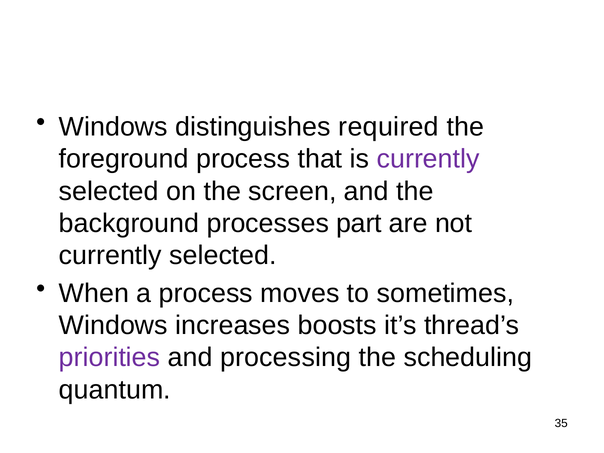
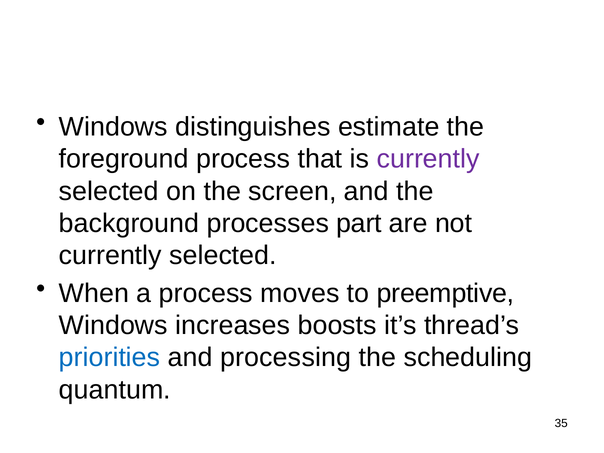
required: required -> estimate (389, 127)
sometimes: sometimes -> preemptive (446, 293)
priorities colour: purple -> blue (110, 358)
